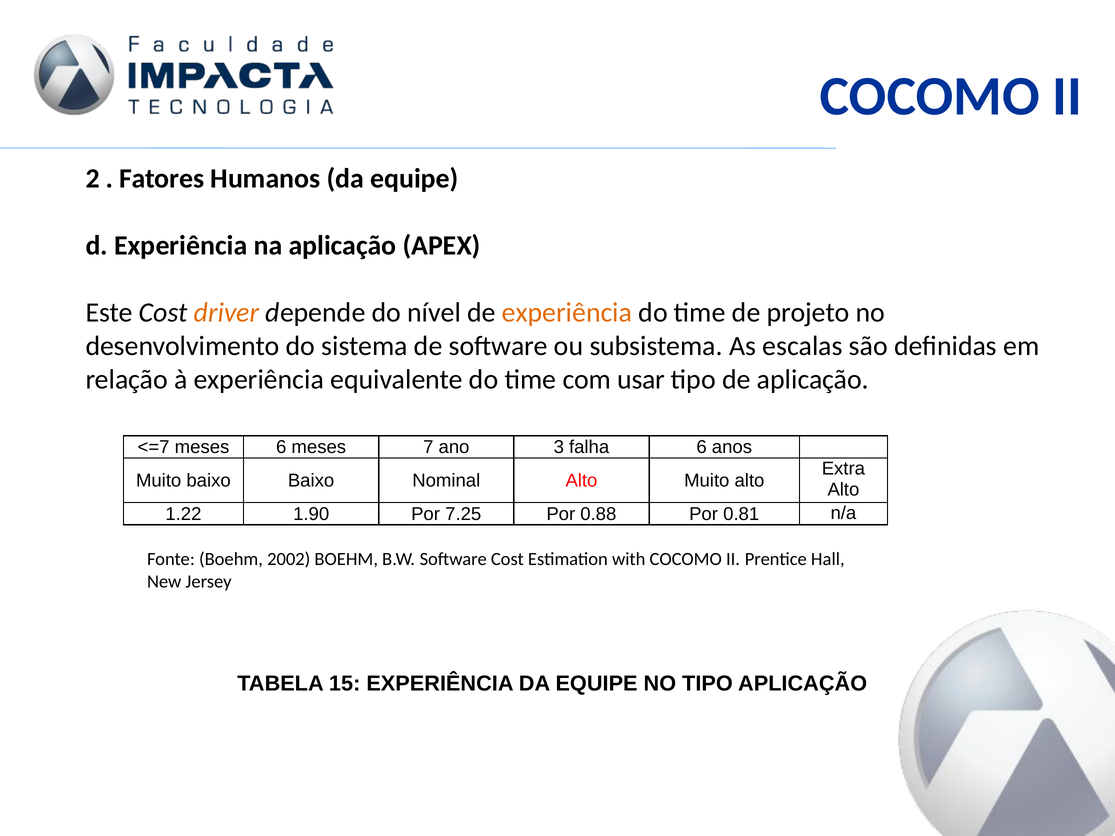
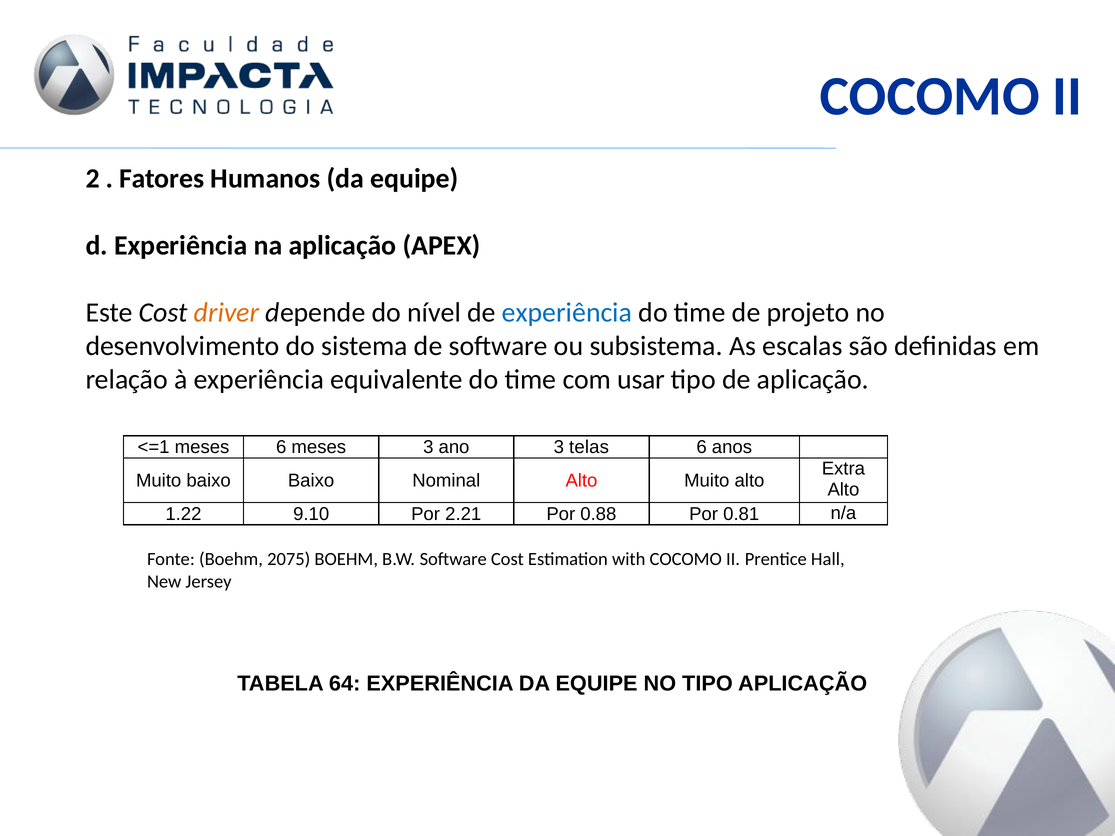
experiência colour: orange -> blue (567, 313)
<=7: <=7 -> <=1 (154, 447)
meses 7: 7 -> 3 (428, 447)
falha: falha -> telas (589, 447)
1.90: 1.90 -> 9.10 (311, 514)
7.25: 7.25 -> 2.21 (463, 514)
2002: 2002 -> 2075 (289, 559)
15: 15 -> 64 (345, 684)
